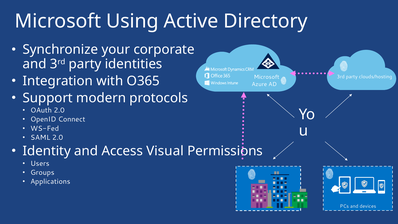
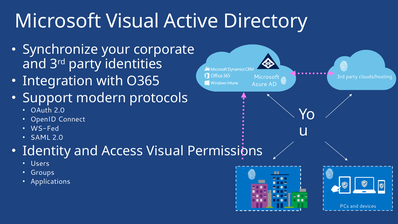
Microsoft Using: Using -> Visual (132, 21)
